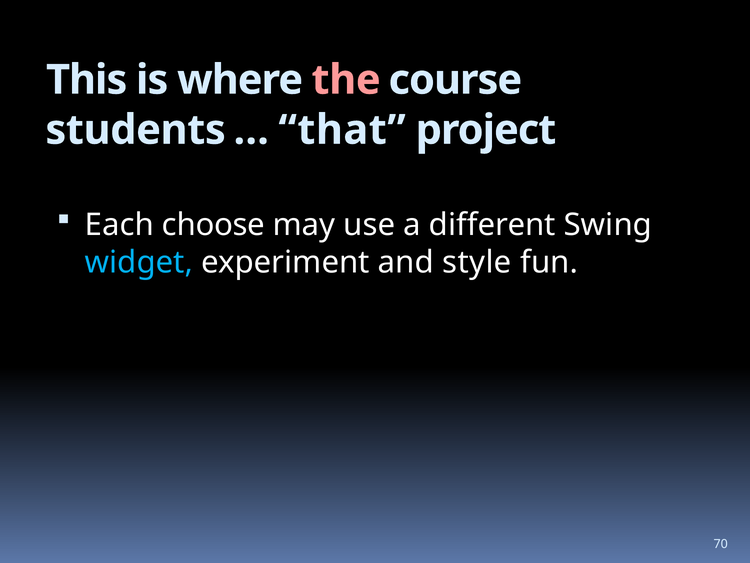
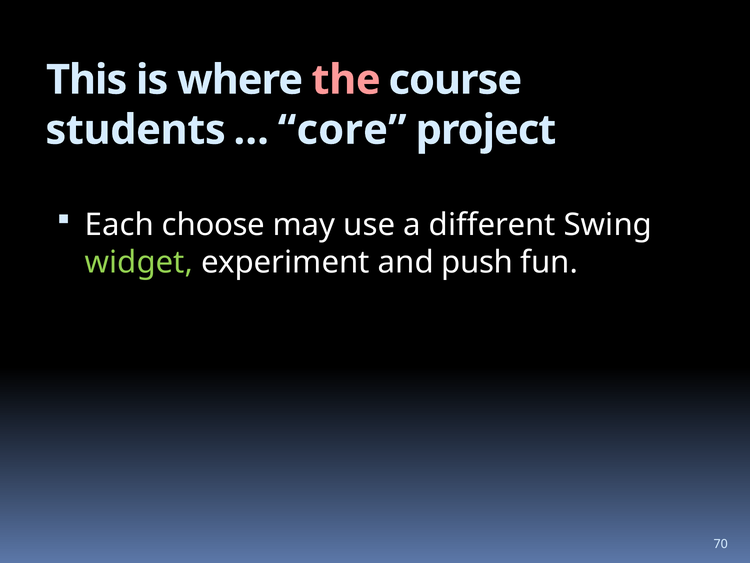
that: that -> core (342, 130)
widget colour: light blue -> light green (139, 262)
style: style -> push (477, 262)
